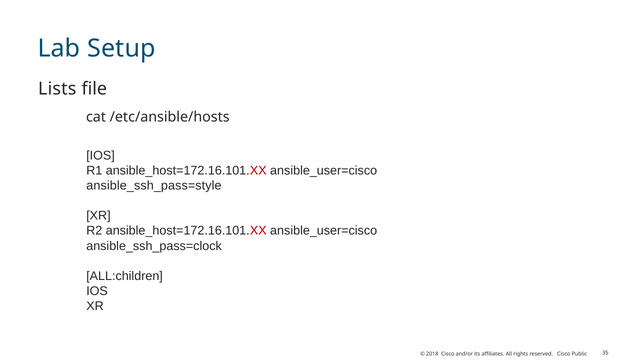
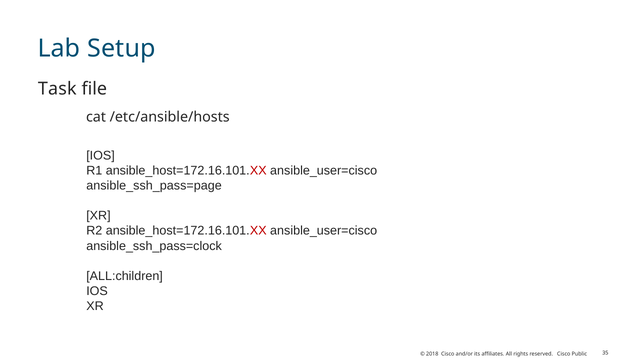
Lists: Lists -> Task (57, 89)
ansible_ssh_pass=style: ansible_ssh_pass=style -> ansible_ssh_pass=page (154, 186)
